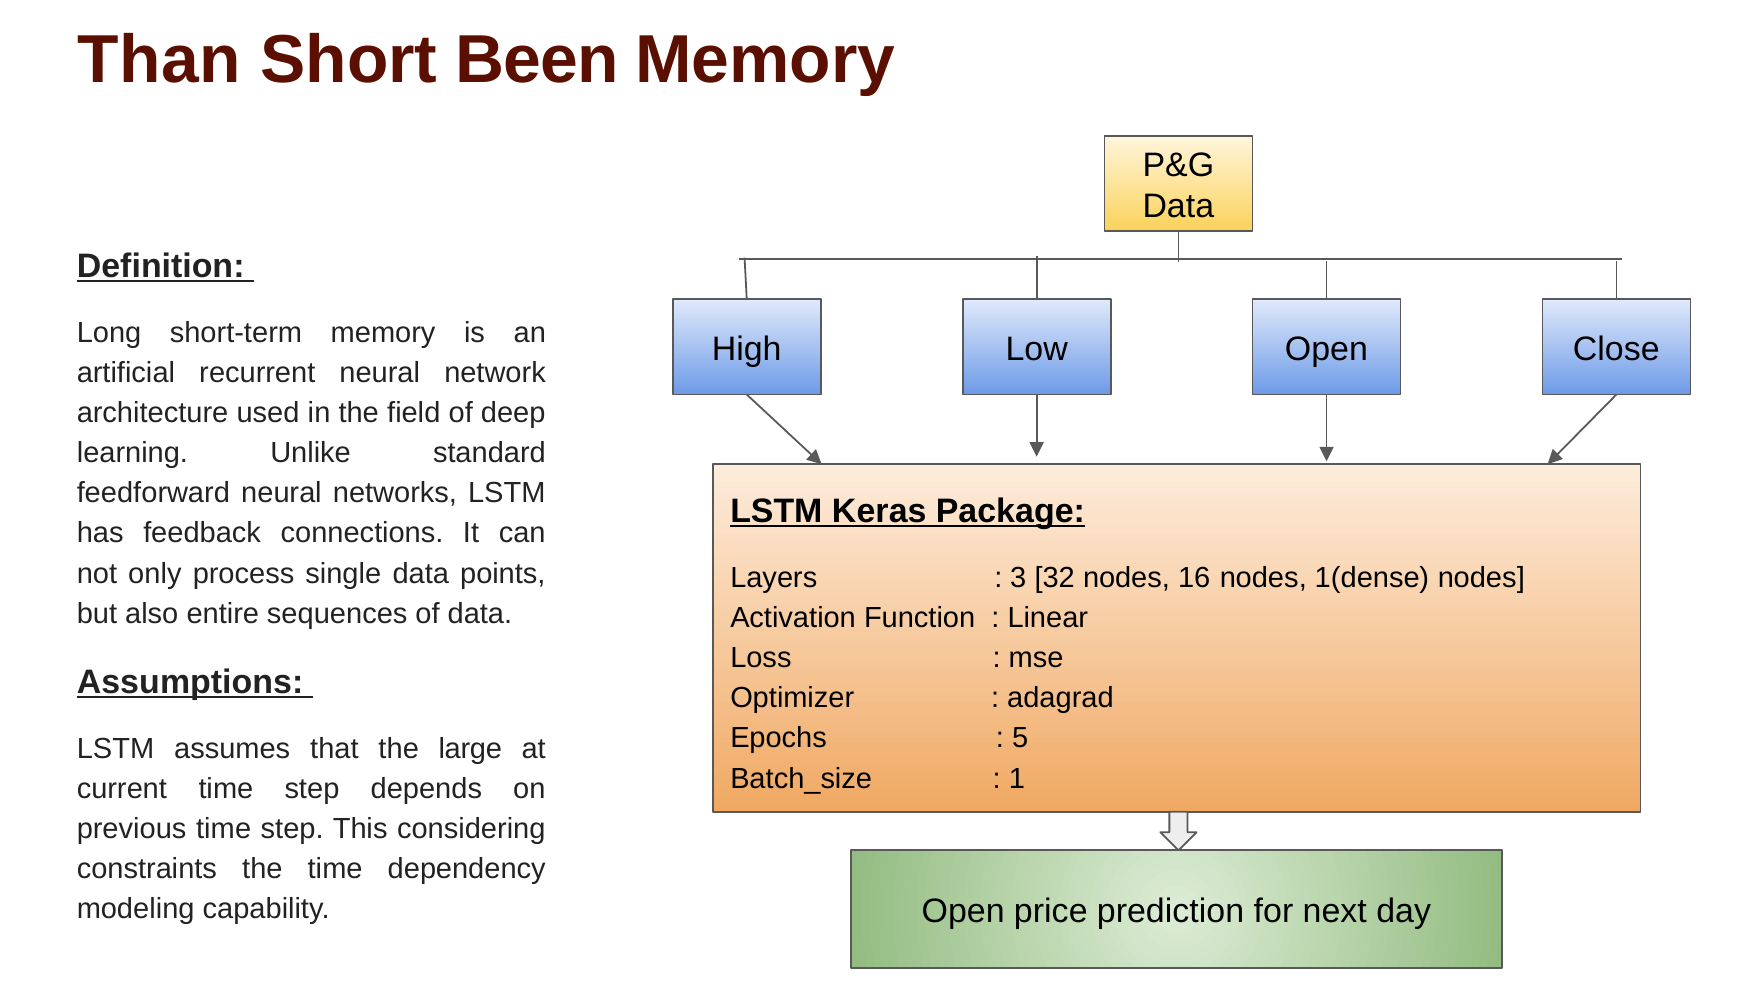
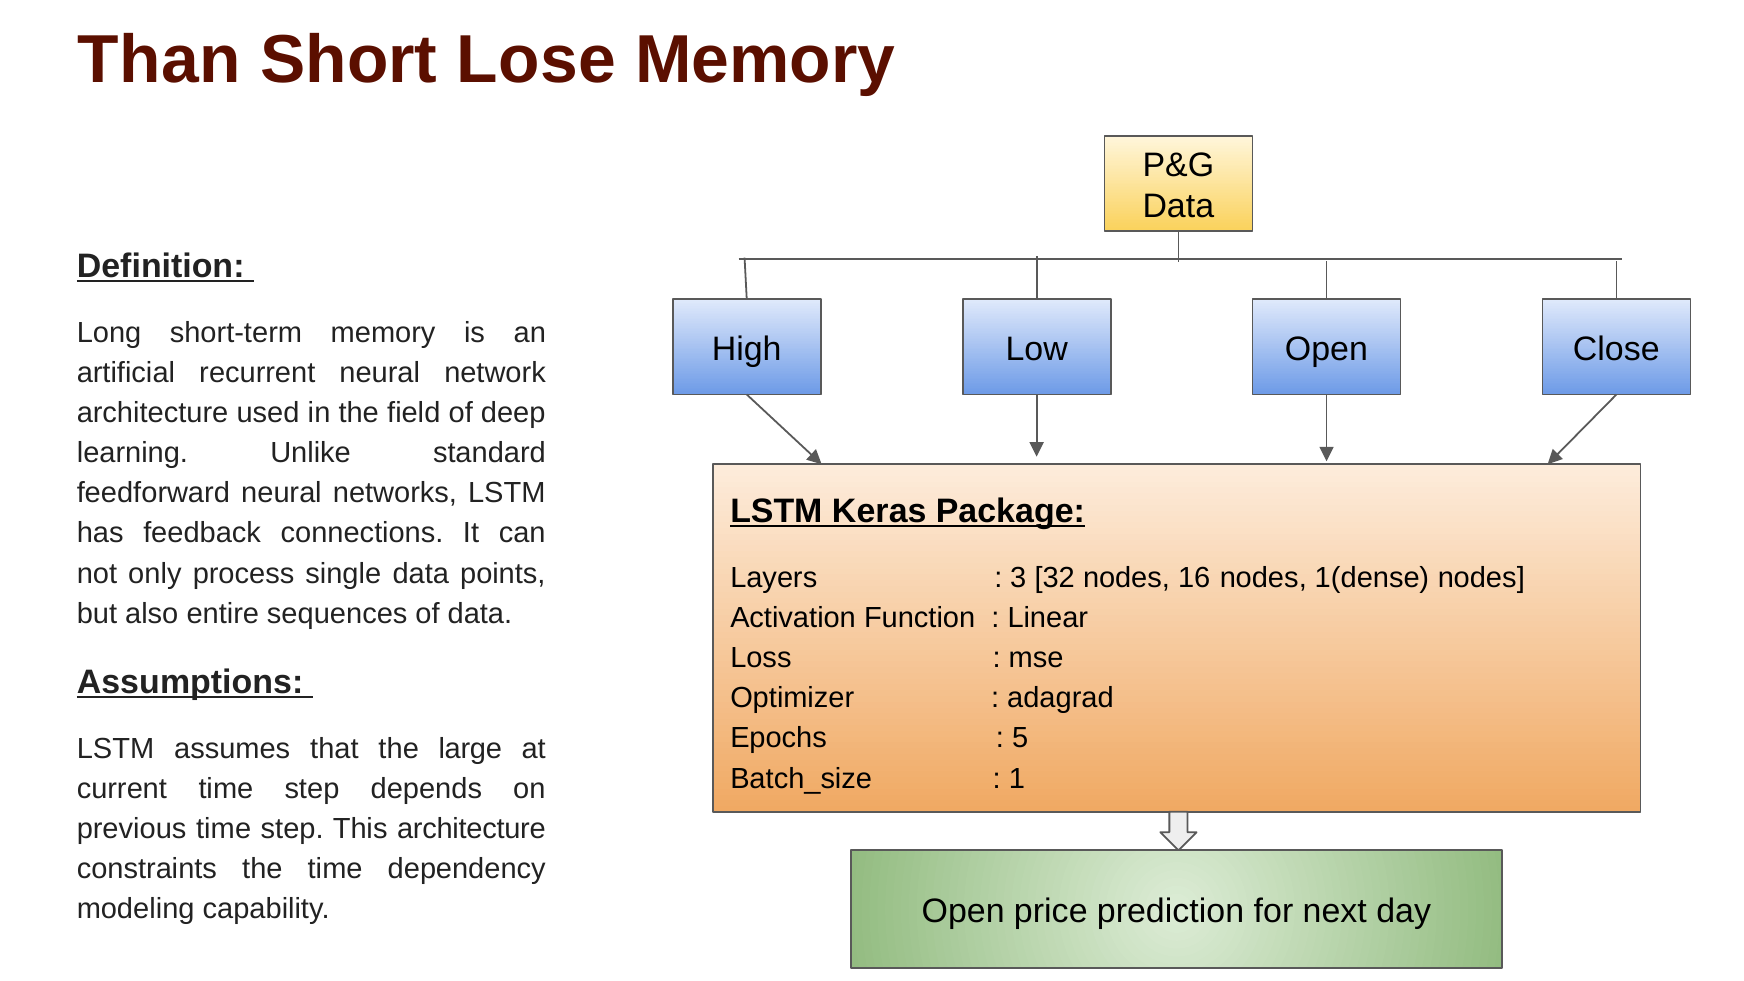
Been: Been -> Lose (536, 61)
This considering: considering -> architecture (471, 829)
